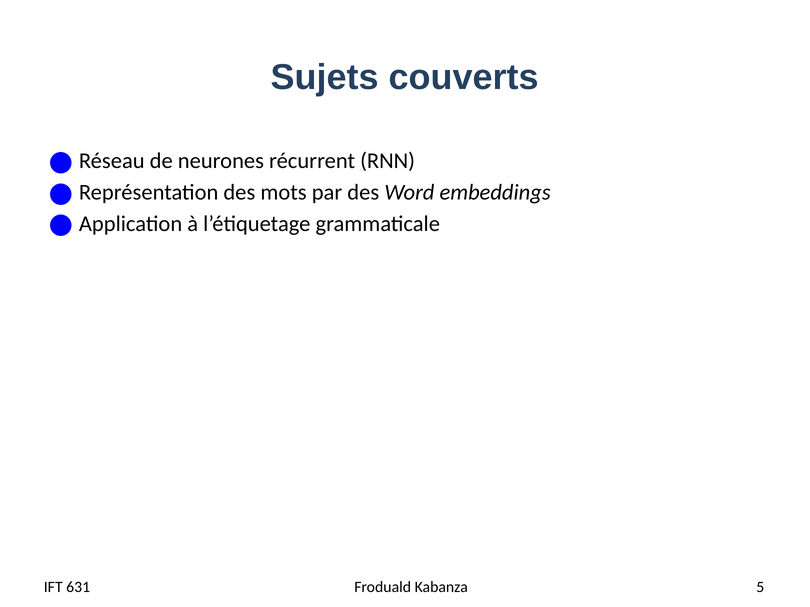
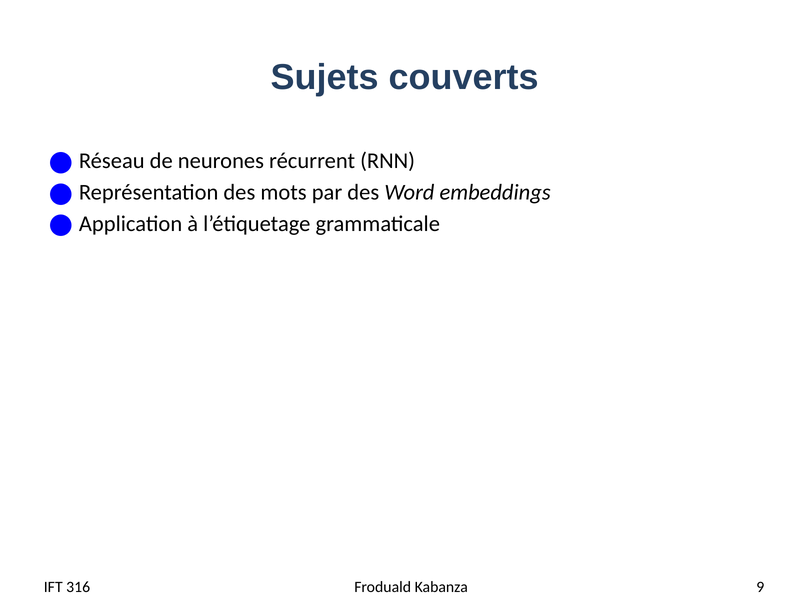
631: 631 -> 316 (78, 588)
5: 5 -> 9 (760, 588)
